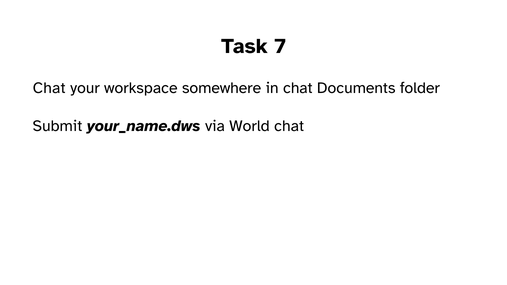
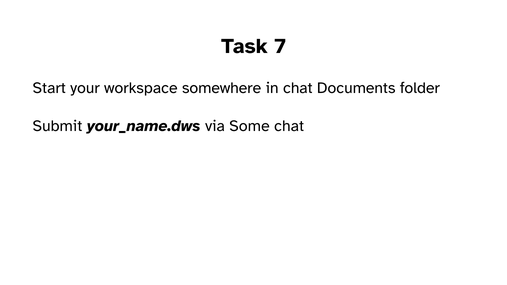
Chat: Chat -> Start (49, 88)
World: World -> Some (249, 126)
